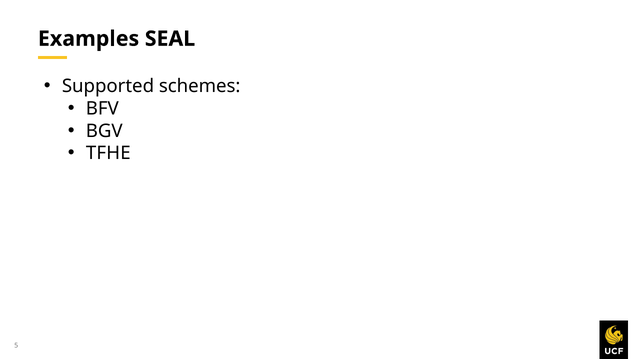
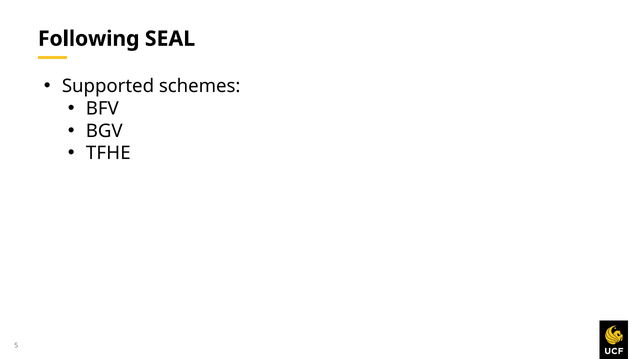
Examples: Examples -> Following (89, 39)
